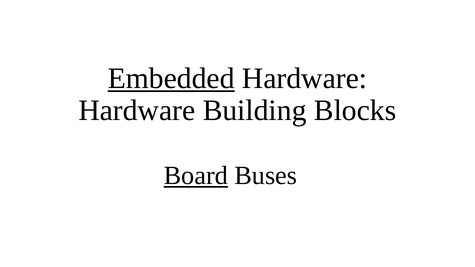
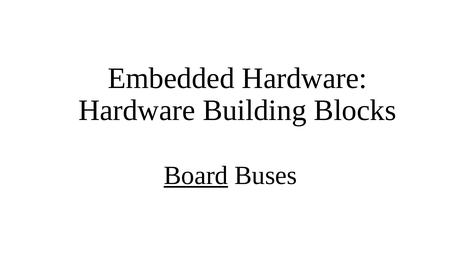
Embedded underline: present -> none (171, 78)
